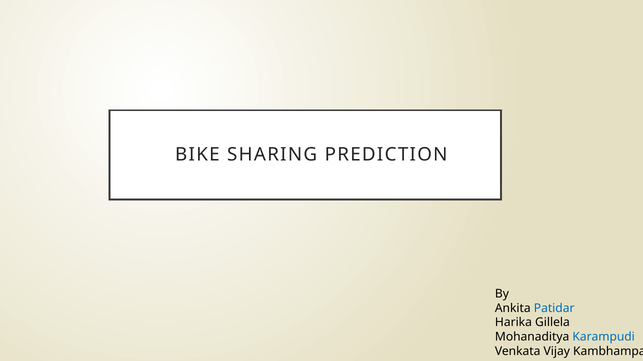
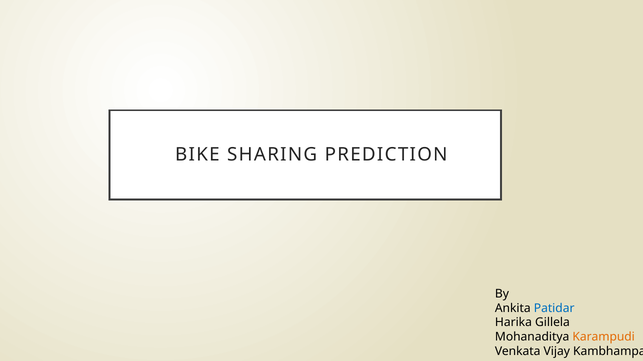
Karampudi colour: blue -> orange (604, 338)
